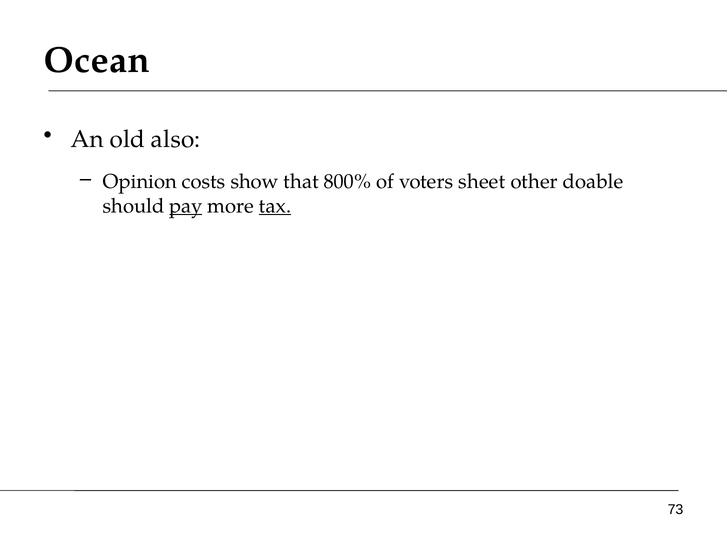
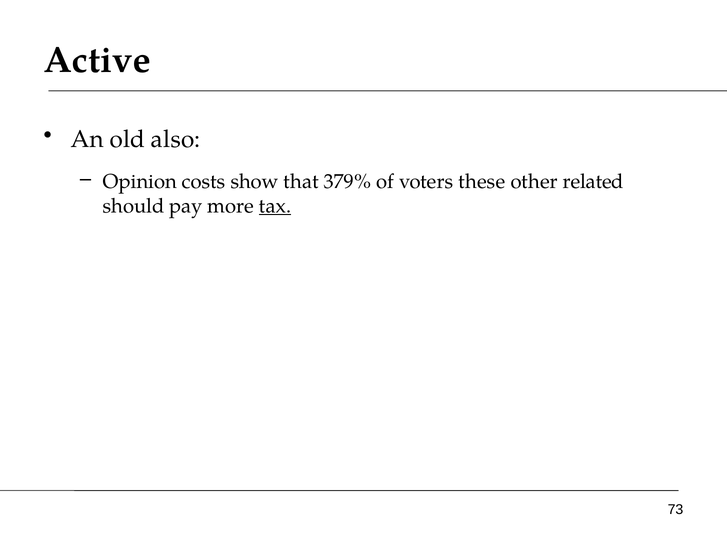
Ocean: Ocean -> Active (97, 60)
800%: 800% -> 379% (347, 182)
sheet: sheet -> these (482, 182)
doable: doable -> related (593, 182)
pay underline: present -> none (186, 206)
